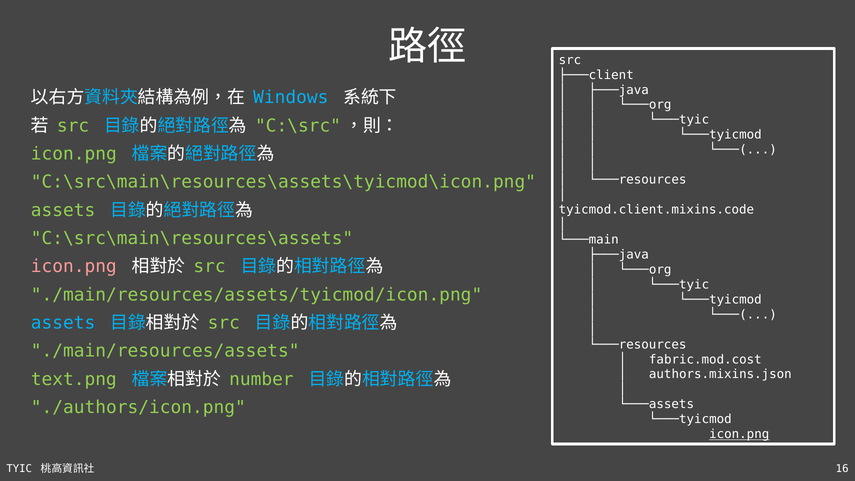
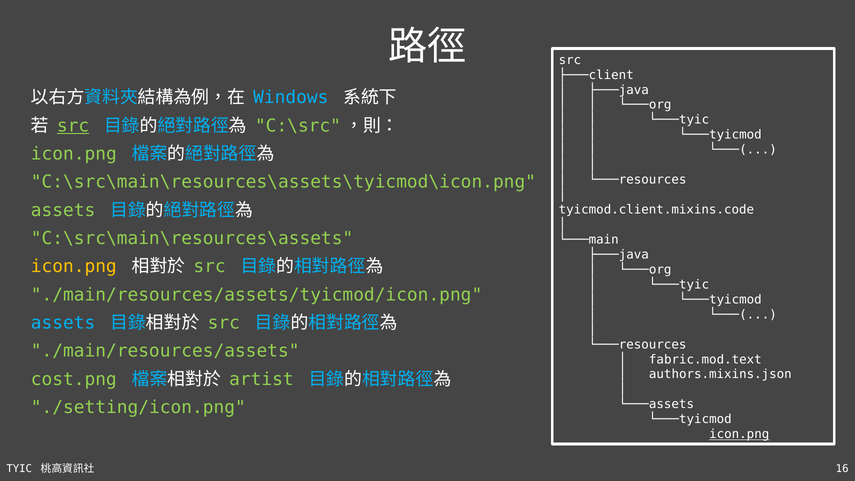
src underline: none -> present (73, 126)
icon.png colour: pink -> yellow (74, 266)
fabric.mod.cost: fabric.mod.cost -> fabric.mod.text (705, 359)
text.png: text.png -> cost.png (74, 379)
number: number -> artist (261, 379)
./authors/icon.png: ./authors/icon.png -> ./setting/icon.png (138, 407)
